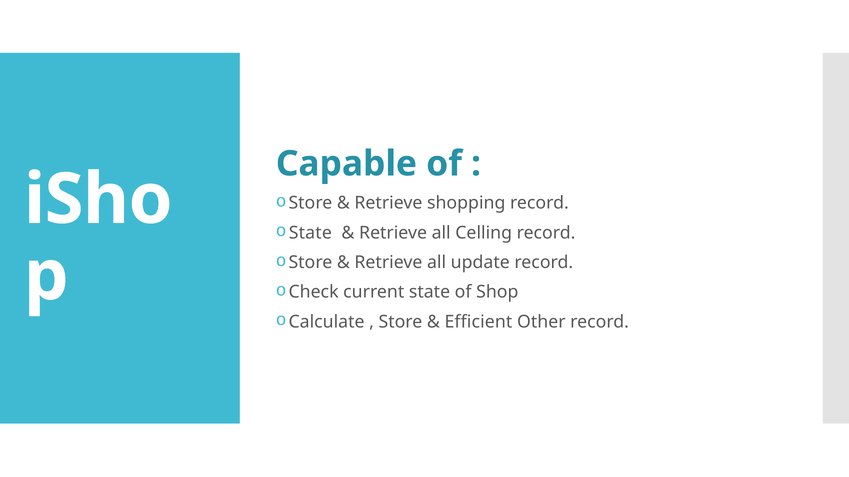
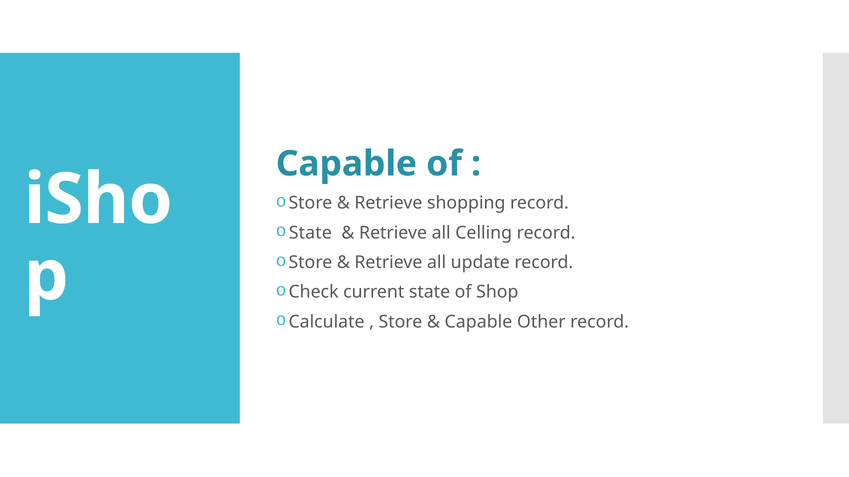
Efficient: Efficient -> Capable (478, 322)
